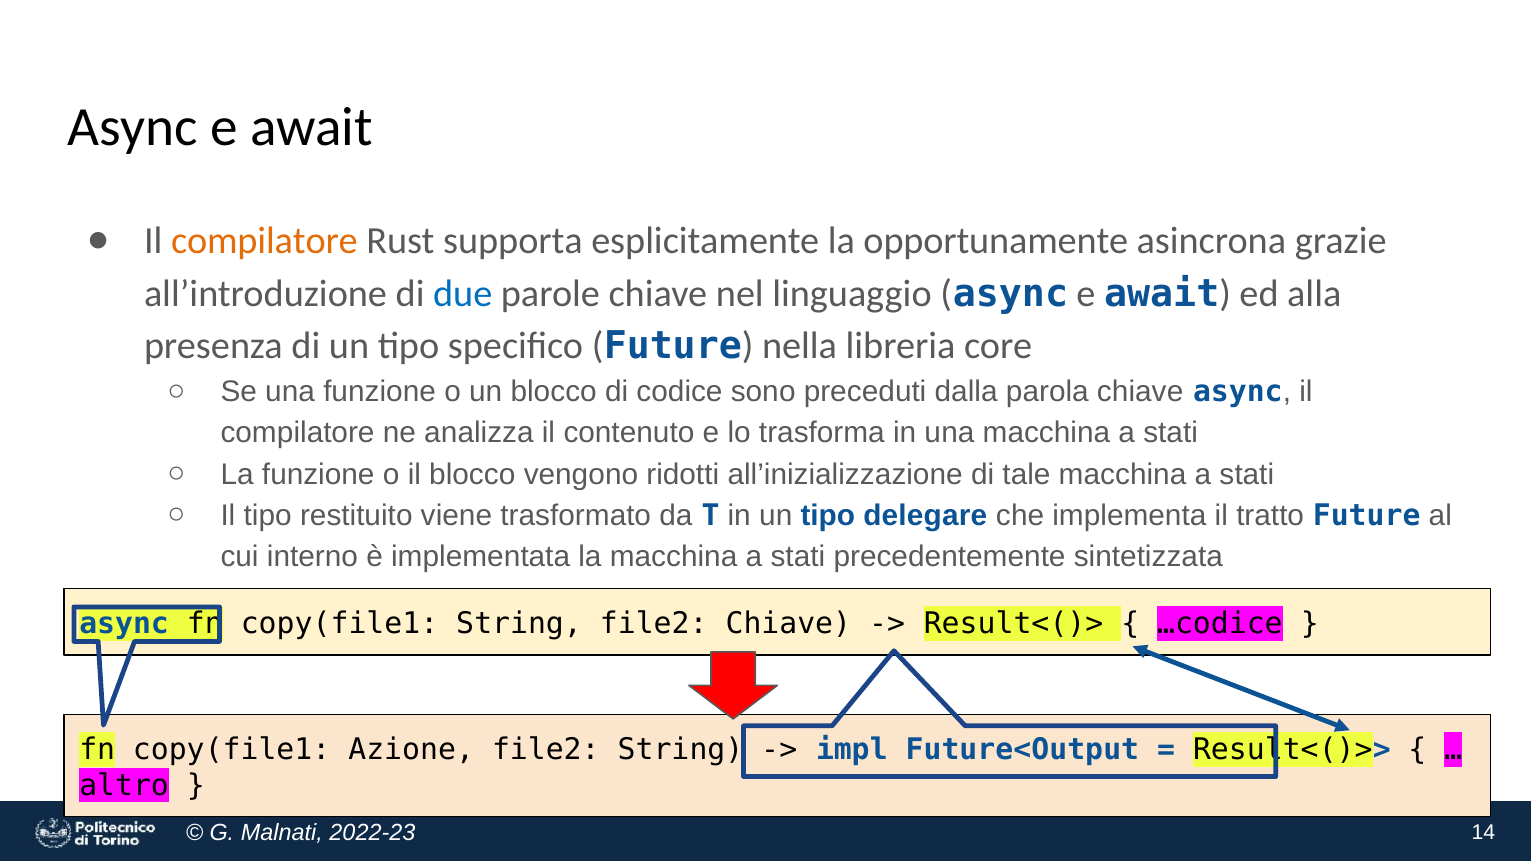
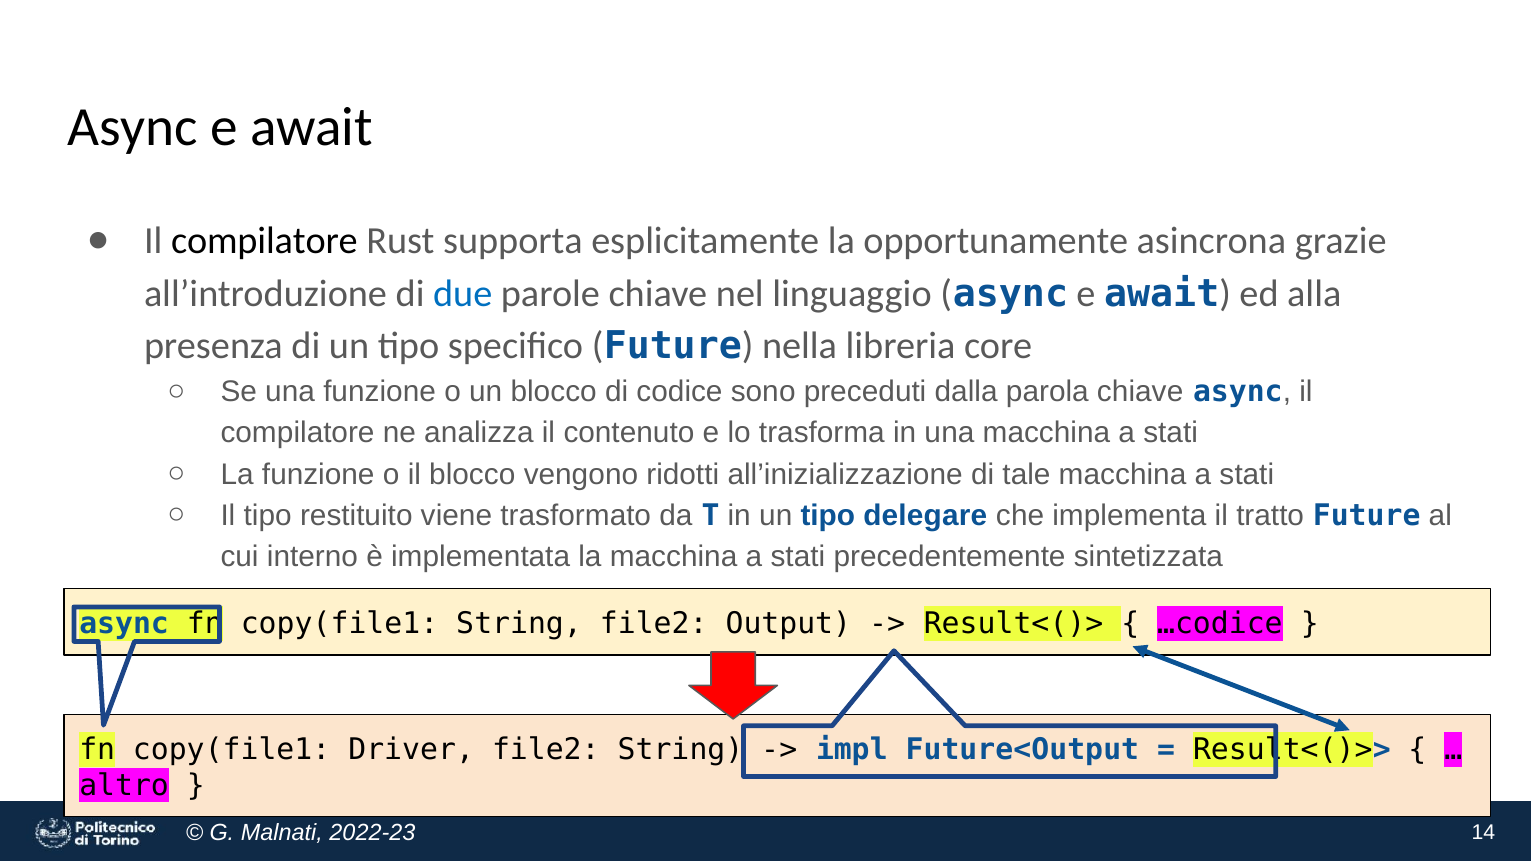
compilatore colour: orange -> black (264, 241)
file2 Chiave: Chiave -> Output (788, 624)
Azione: Azione -> Driver (411, 750)
